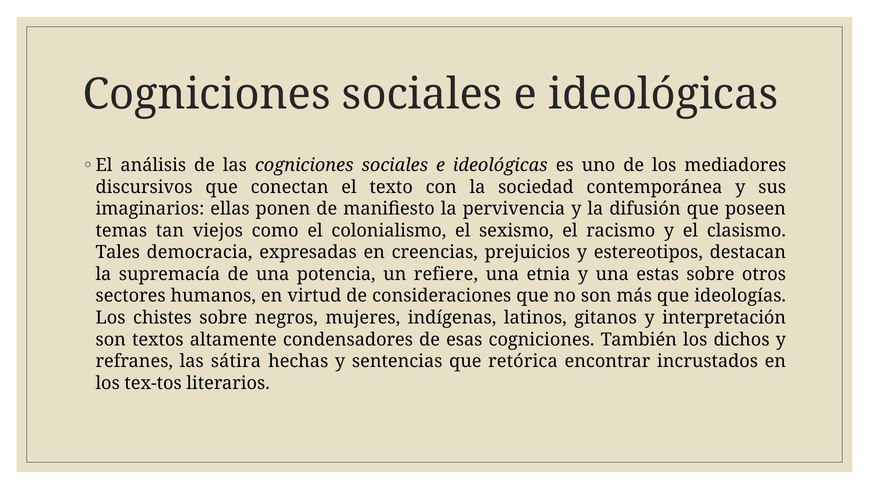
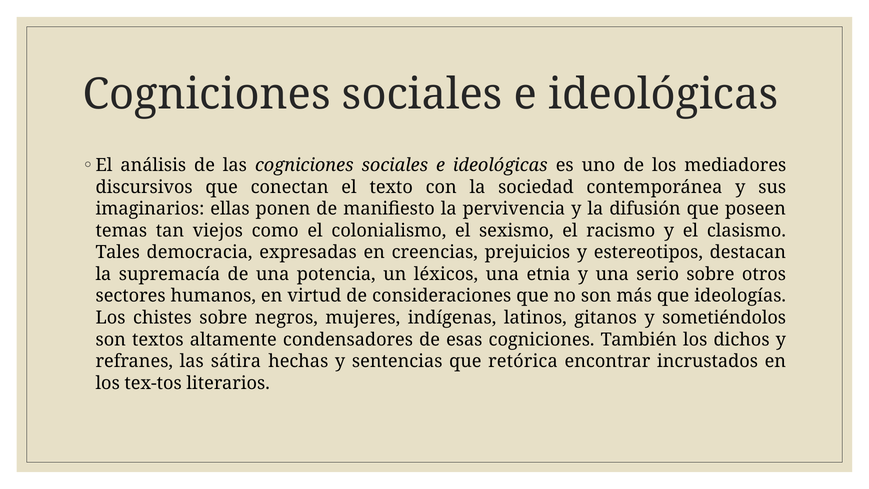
refiere: refiere -> léxicos (446, 274)
estas: estas -> serio (658, 274)
interpretación: interpretación -> sometiéndolos (724, 318)
